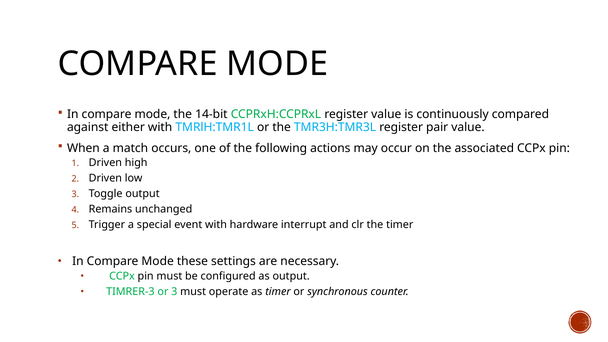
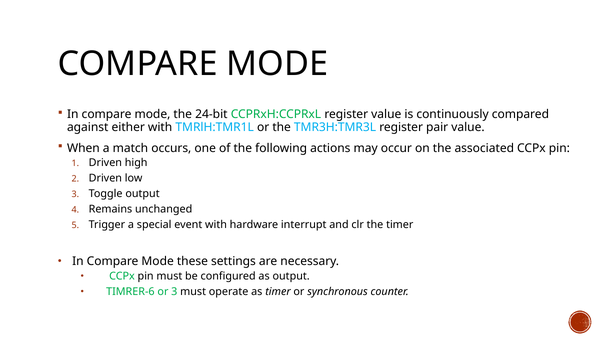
14-bit: 14-bit -> 24-bit (211, 114)
TIMRER-3: TIMRER-3 -> TIMRER-6 (130, 292)
